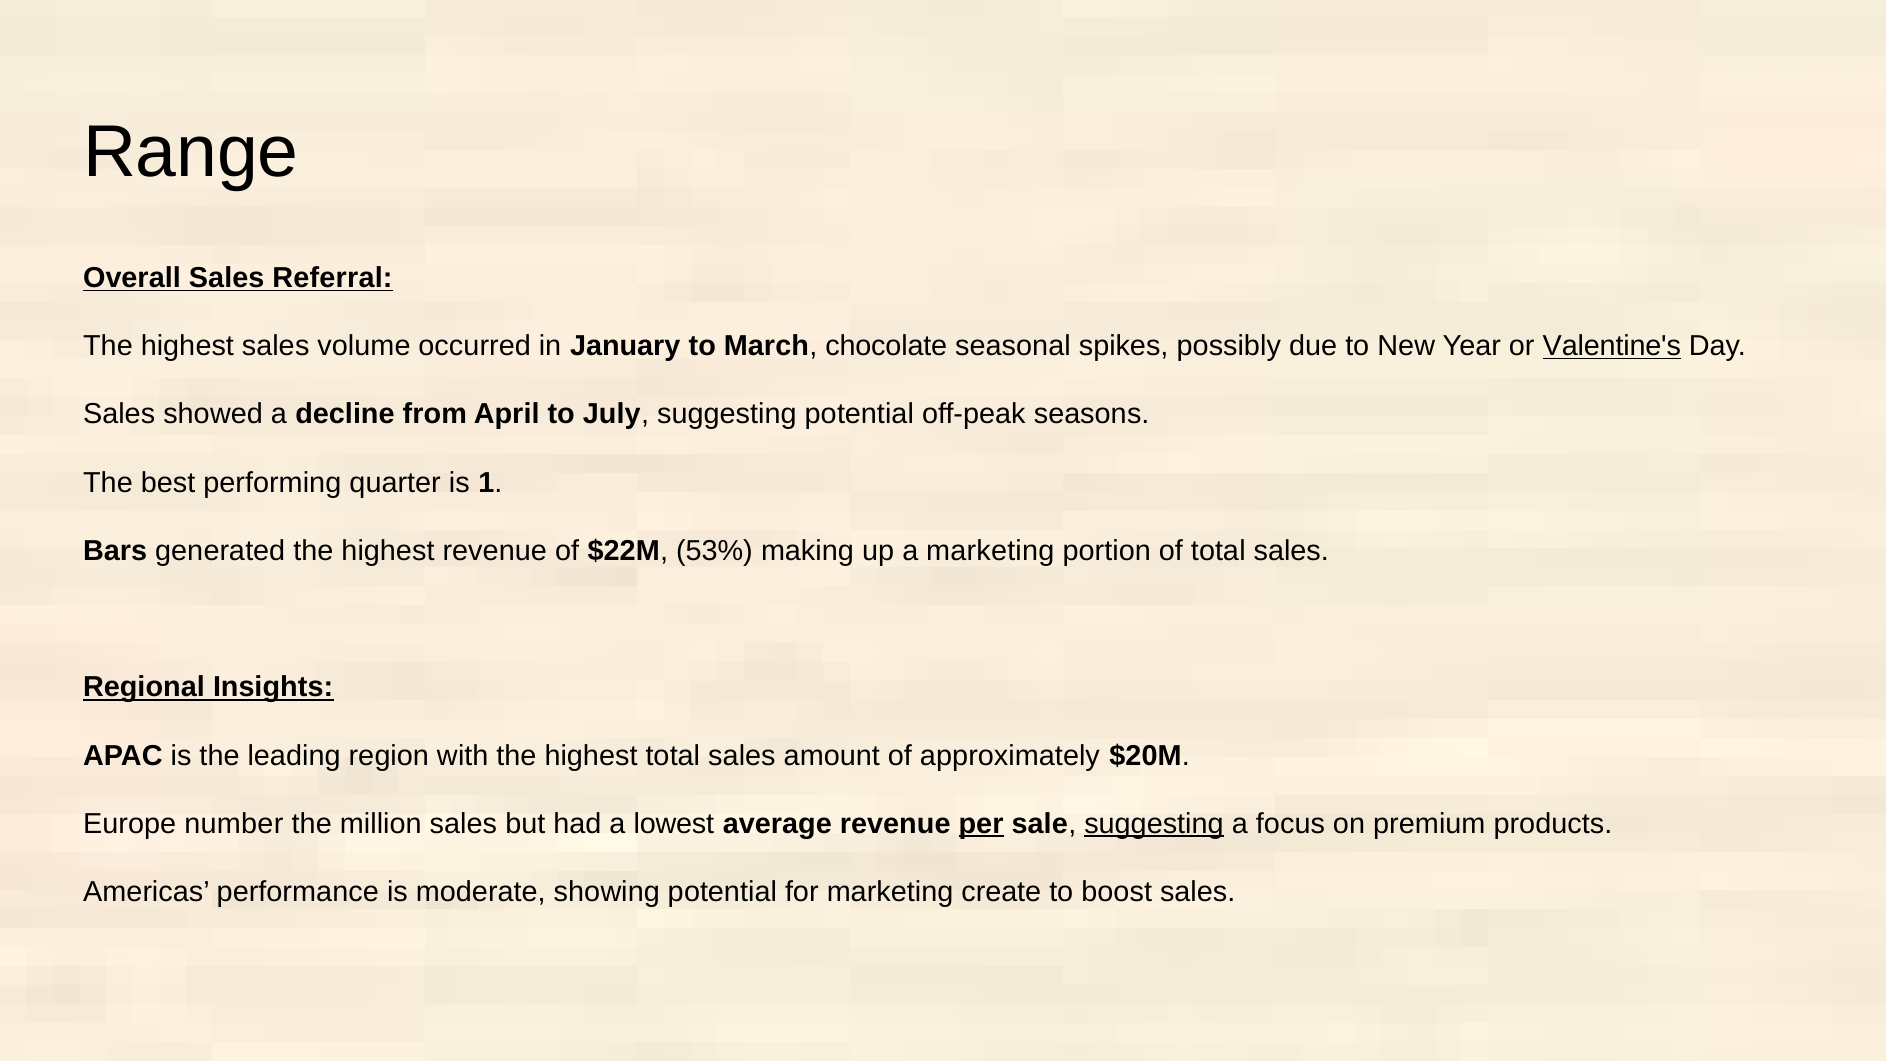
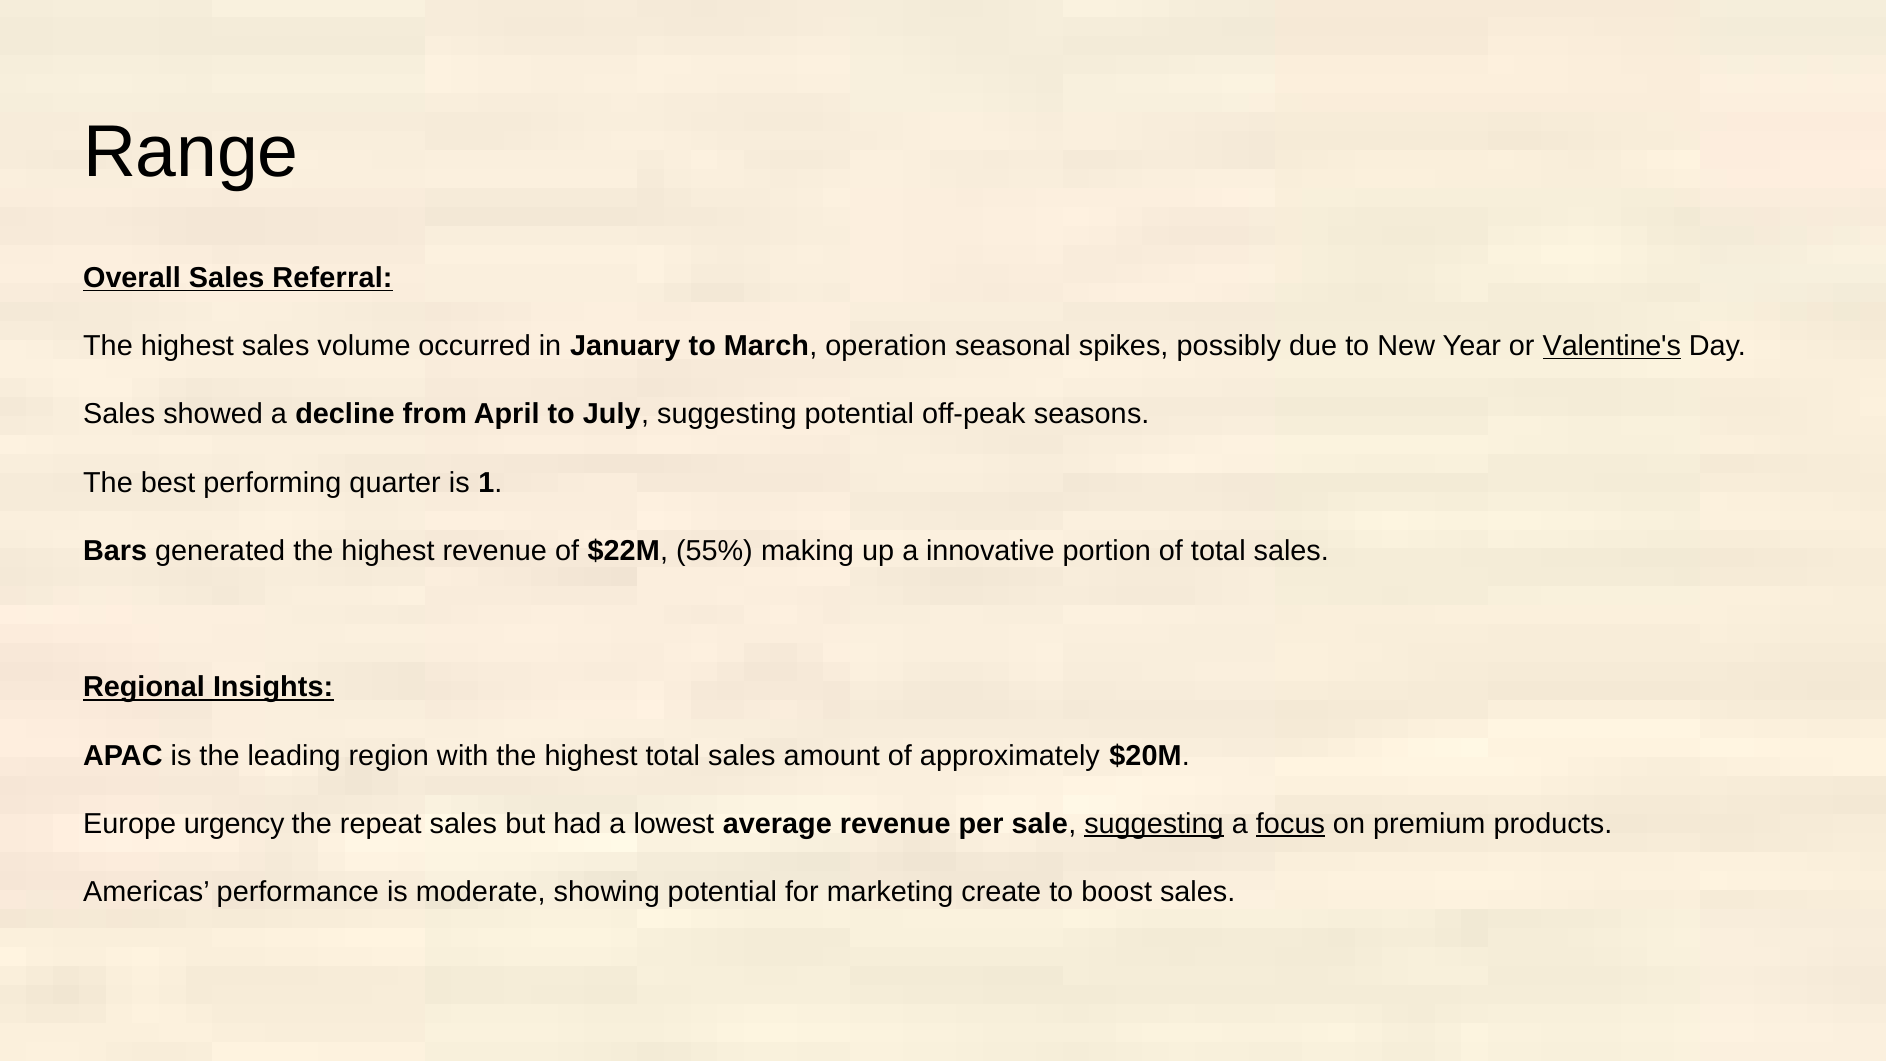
chocolate: chocolate -> operation (886, 346)
53%: 53% -> 55% (714, 551)
a marketing: marketing -> innovative (990, 551)
number: number -> urgency (234, 824)
million: million -> repeat (381, 824)
per underline: present -> none (981, 824)
focus underline: none -> present (1290, 824)
